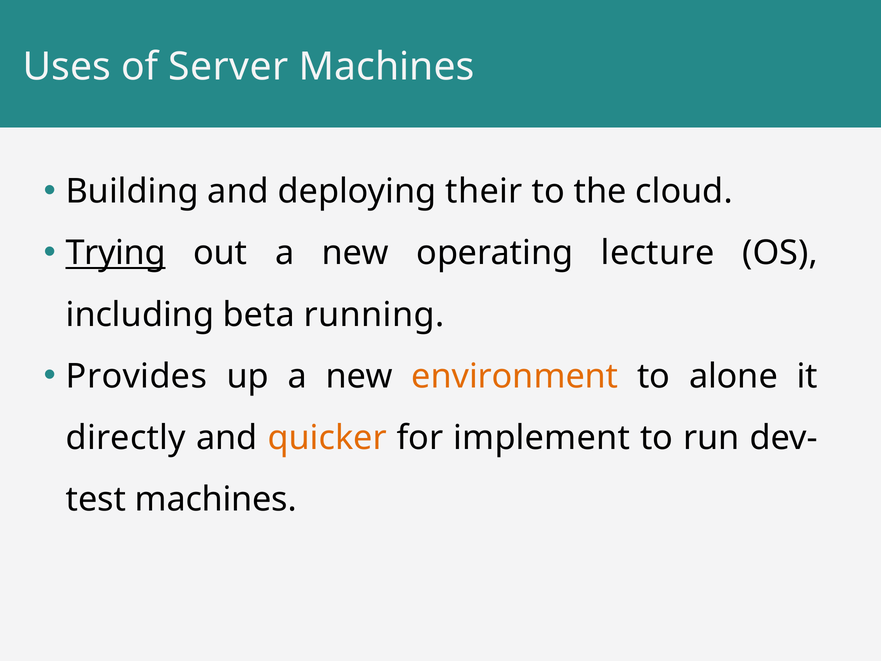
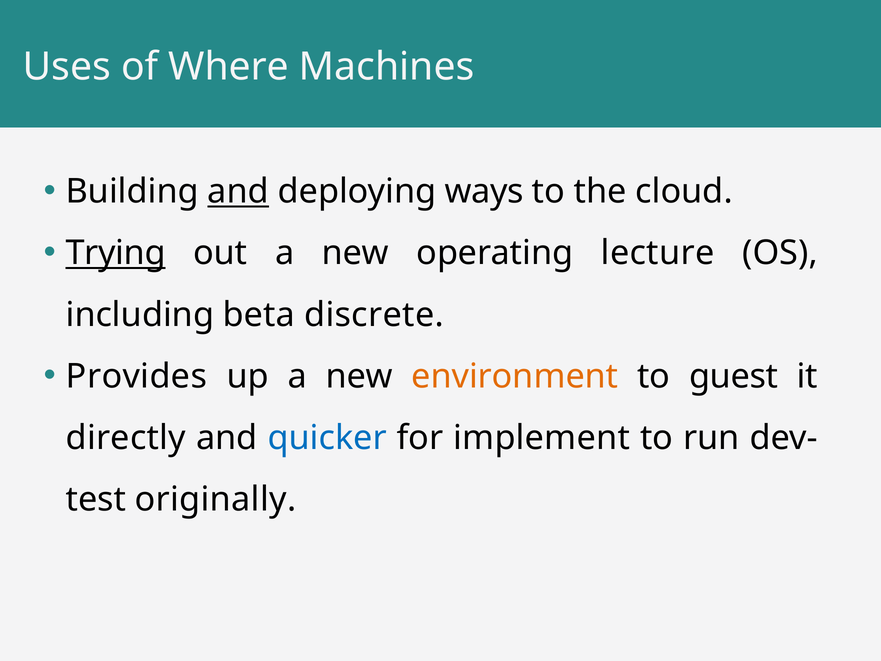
Server: Server -> Where (229, 67)
and underline: none -> present (238, 192)
their: their -> ways (484, 192)
running: running -> discrete (374, 315)
alone: alone -> guest (734, 376)
quicker colour: orange -> blue (327, 438)
machines: machines -> originally (216, 499)
